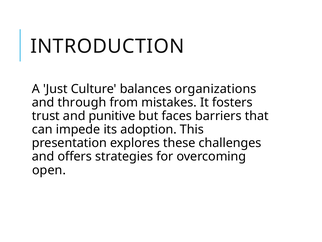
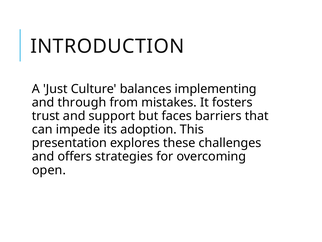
organizations: organizations -> implementing (216, 89)
punitive: punitive -> support (112, 116)
